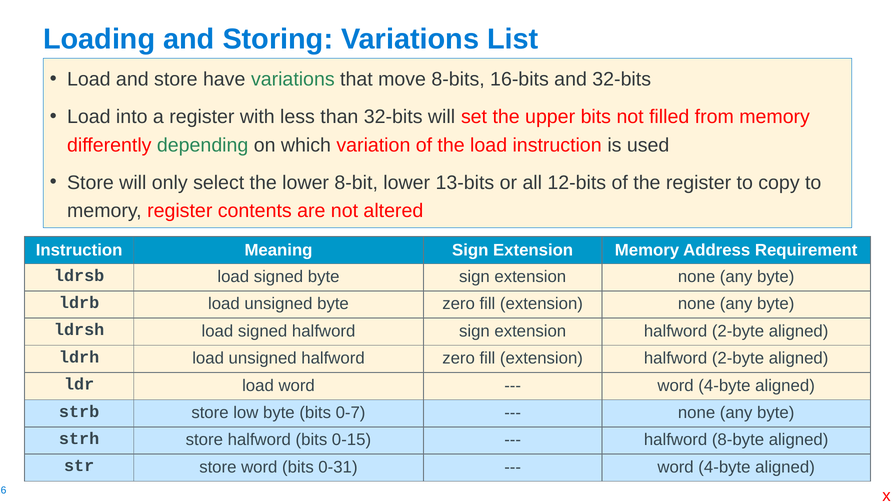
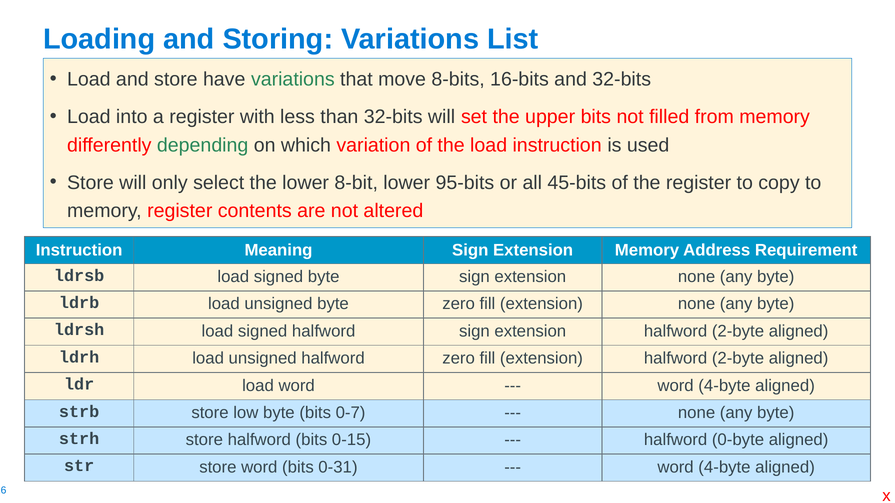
13-bits: 13-bits -> 95-bits (465, 183)
12-bits: 12-bits -> 45-bits (577, 183)
8-byte: 8-byte -> 0-byte (738, 440)
